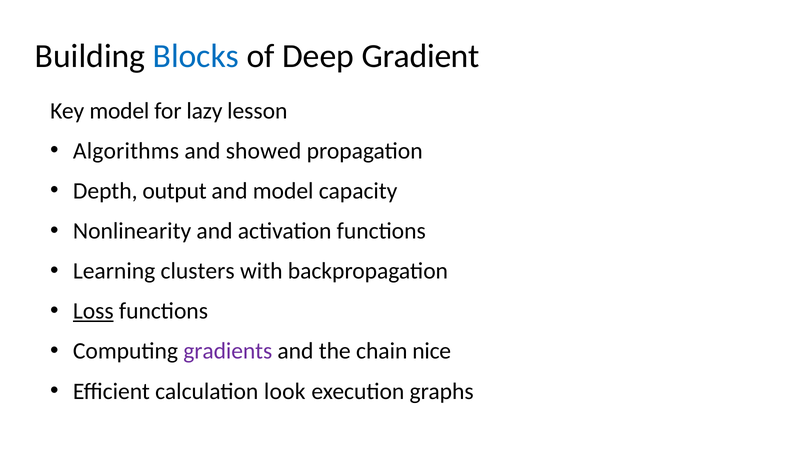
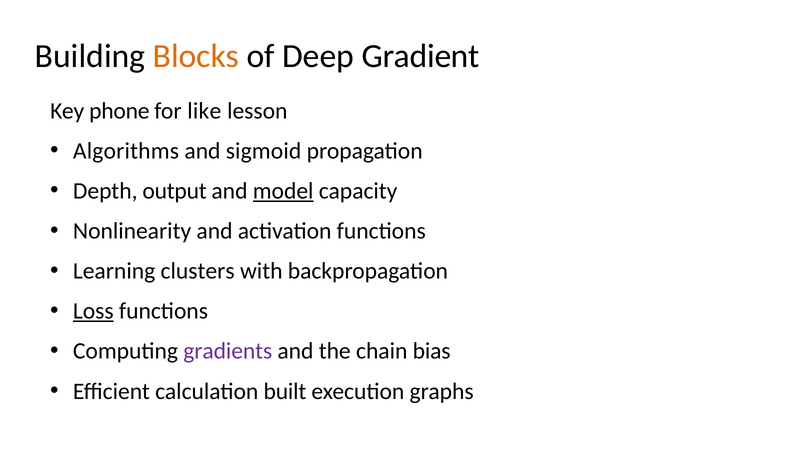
Blocks colour: blue -> orange (196, 56)
Key model: model -> phone (119, 111)
lazy: lazy -> like (204, 111)
showed: showed -> sigmoid (264, 151)
model underline: none -> present (283, 191)
nice: nice -> bias (432, 351)
look: look -> built (285, 391)
